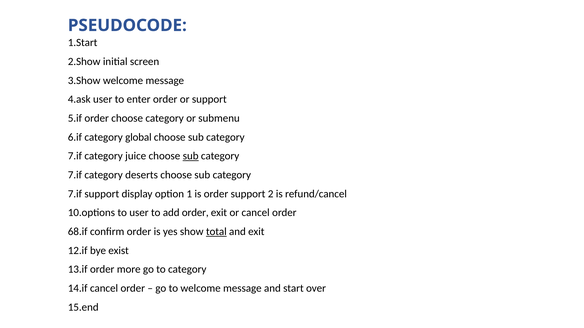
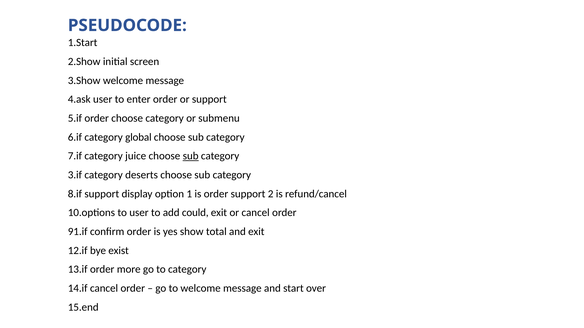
7.if: 7.if -> 3.if (75, 175)
7.if: 7.if -> 8.if (75, 194)
add order: order -> could (195, 213)
68.if: 68.if -> 91.if (78, 232)
total underline: present -> none (216, 232)
